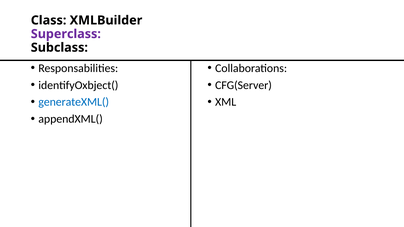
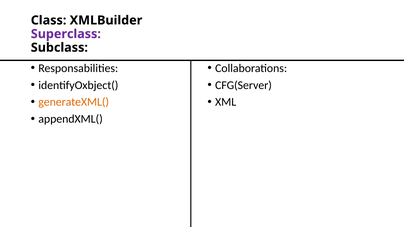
generateXML( colour: blue -> orange (74, 102)
